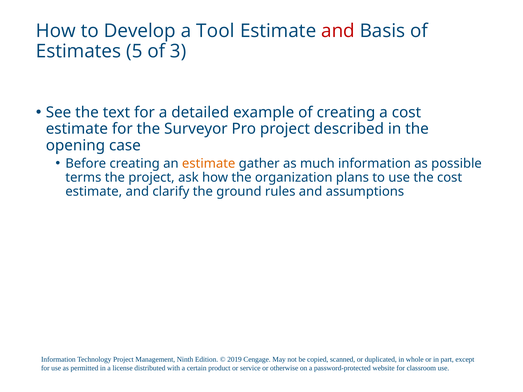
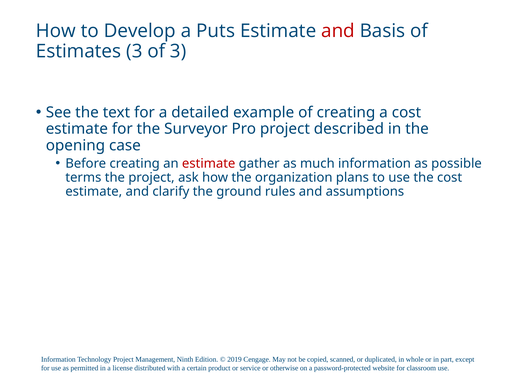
Tool: Tool -> Puts (216, 31)
Estimates 5: 5 -> 3 (134, 51)
estimate colour: orange -> red (209, 164)
